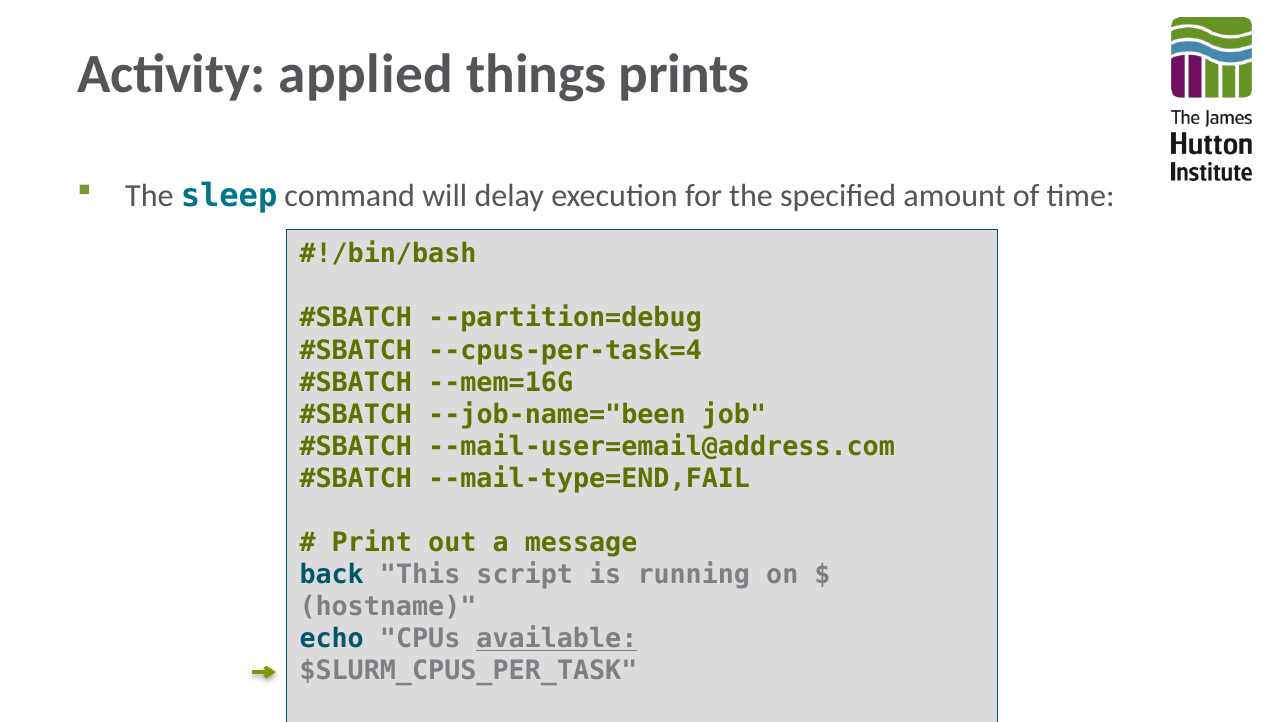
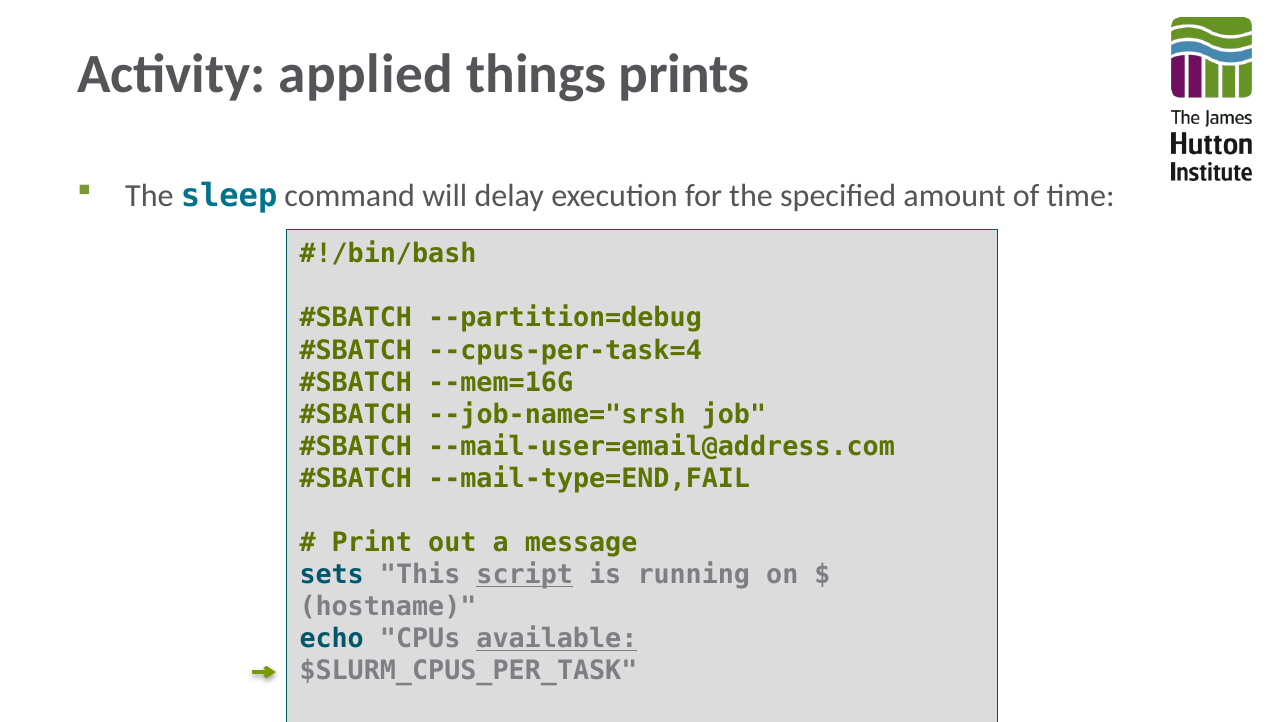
--job-name="been: --job-name="been -> --job-name="srsh (557, 415)
back: back -> sets (332, 575)
script underline: none -> present (525, 575)
